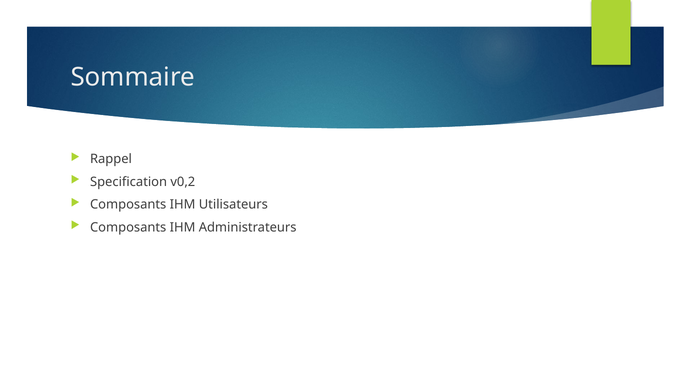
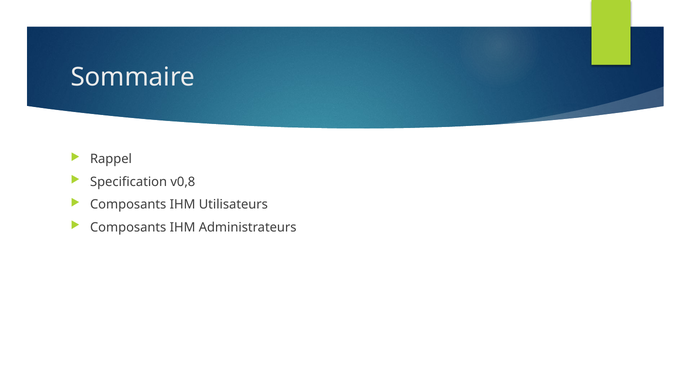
v0,2: v0,2 -> v0,8 (183, 182)
